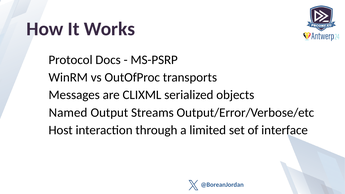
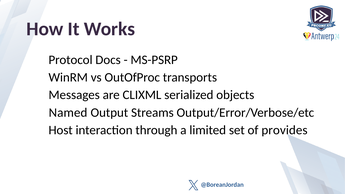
interface: interface -> provides (284, 130)
